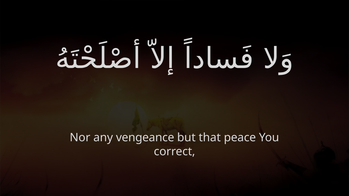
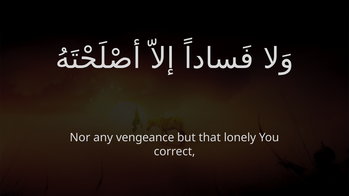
peace: peace -> lonely (240, 138)
